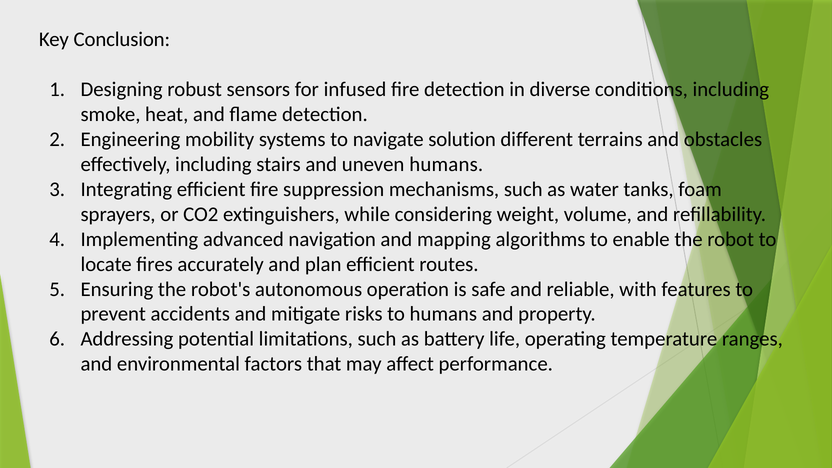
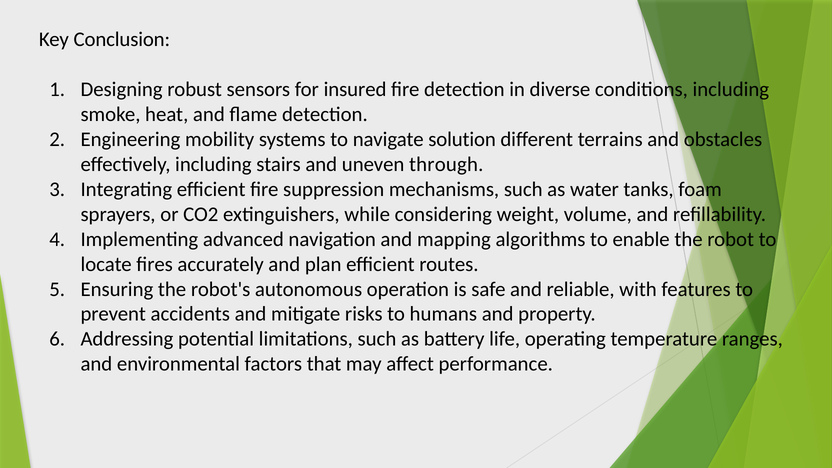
infused: infused -> insured (355, 89)
uneven humans: humans -> through (446, 164)
